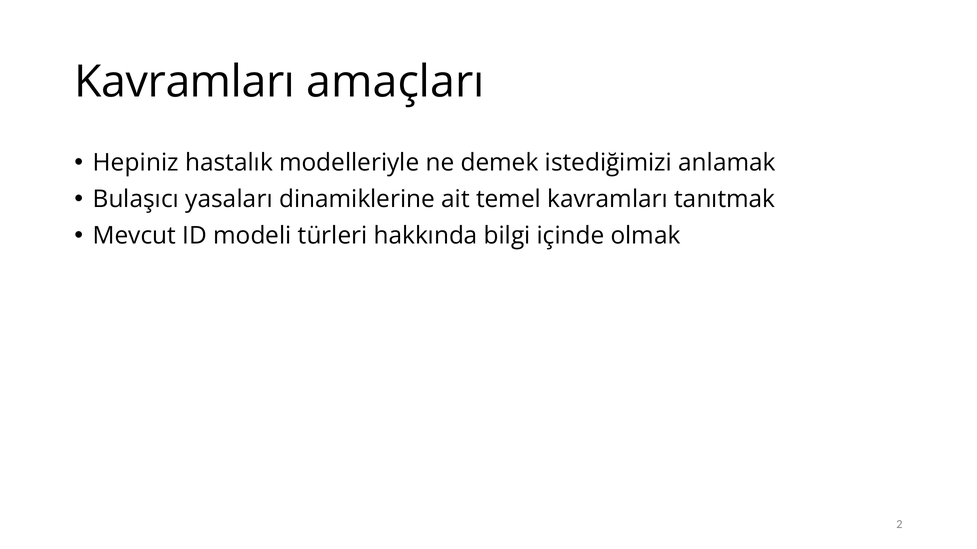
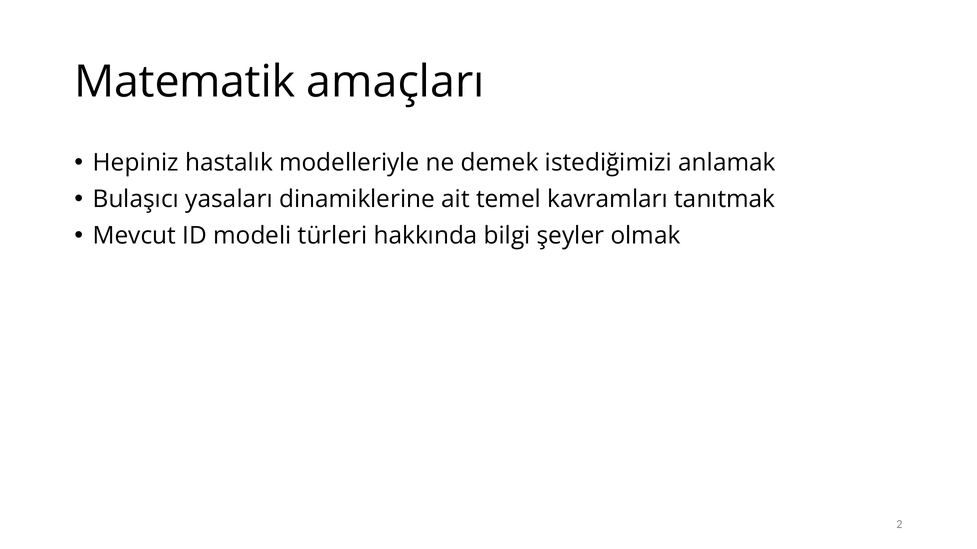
Kavramları: Kavramları -> Matematik (185, 82)
içinde: içinde -> şeyler (571, 236)
